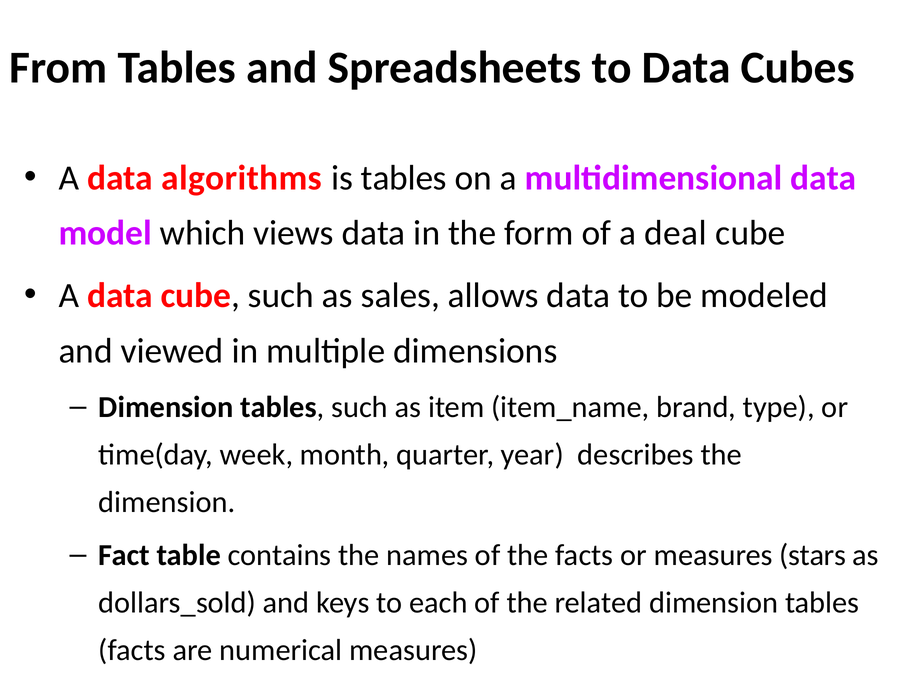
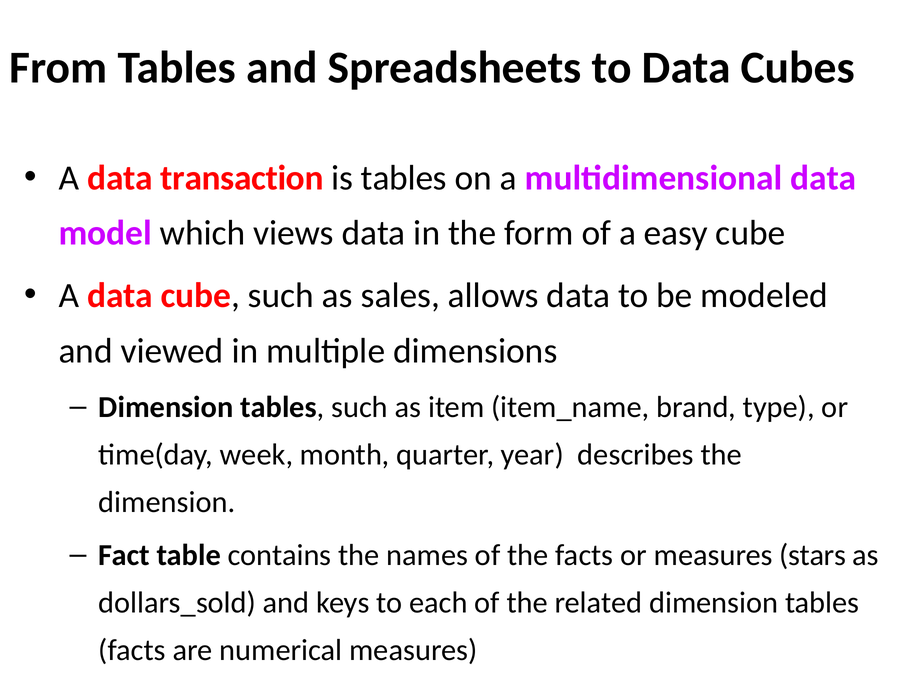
algorithms: algorithms -> transaction (242, 178)
deal: deal -> easy (676, 233)
